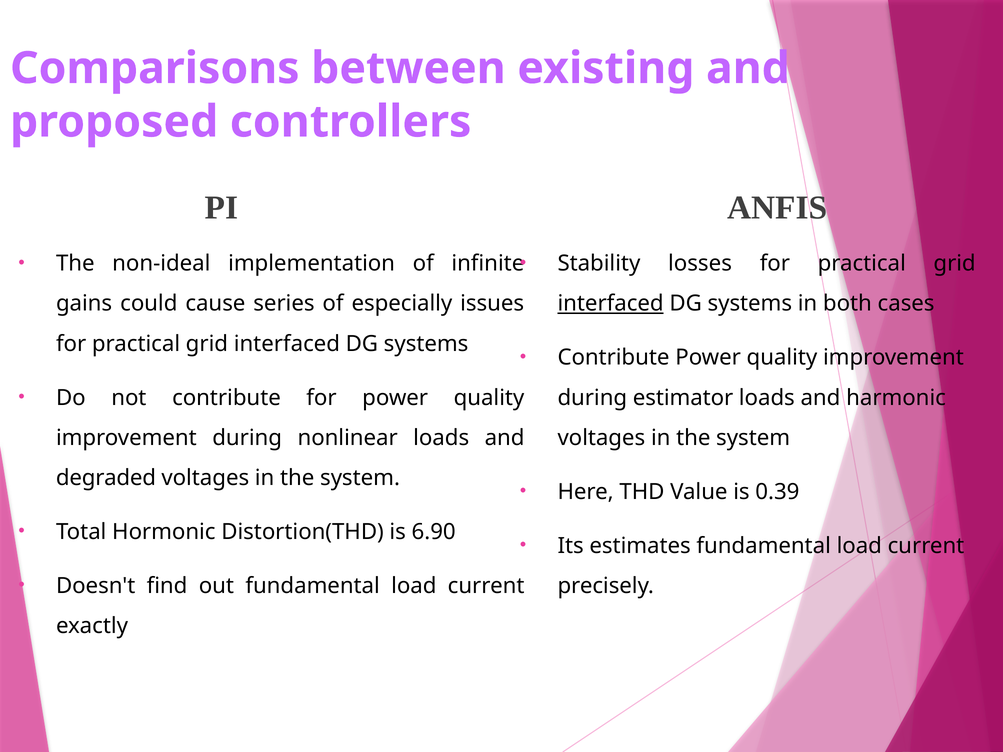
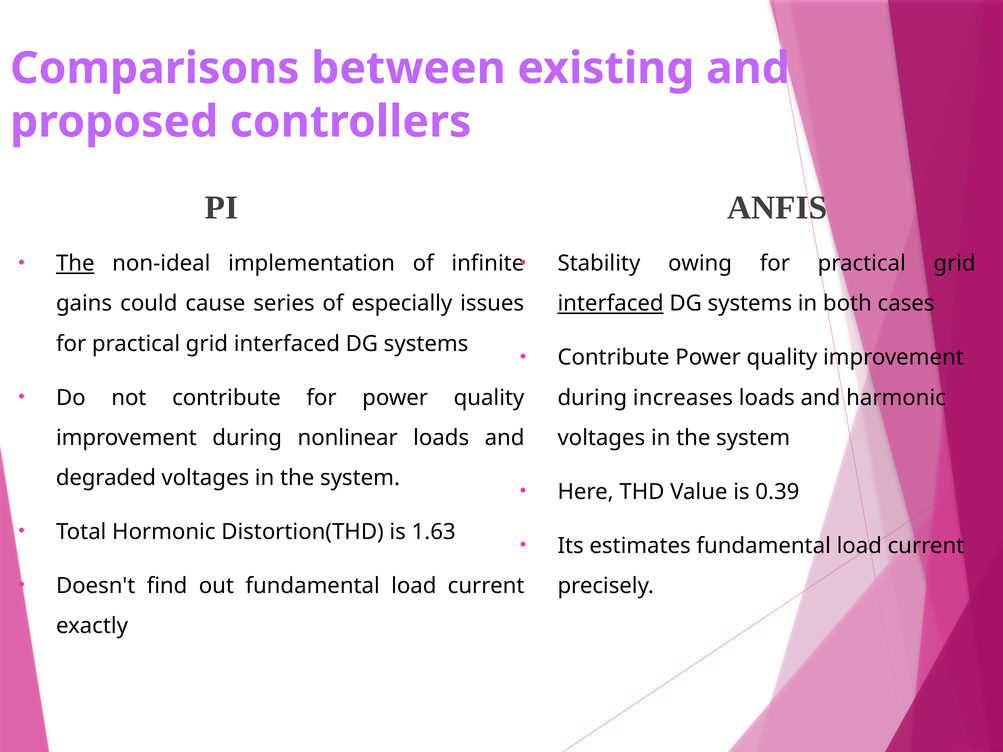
The underline: none -> present (75, 264)
losses: losses -> owing (700, 264)
estimator: estimator -> increases (683, 398)
6.90: 6.90 -> 1.63 (434, 532)
